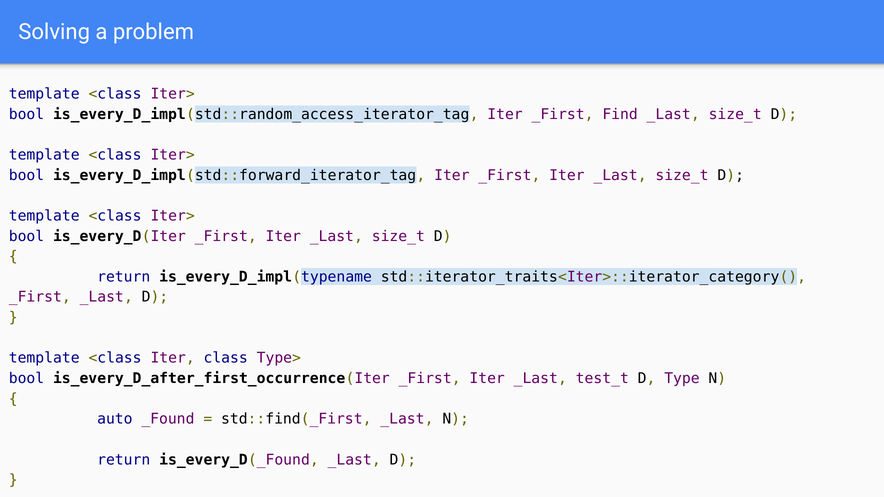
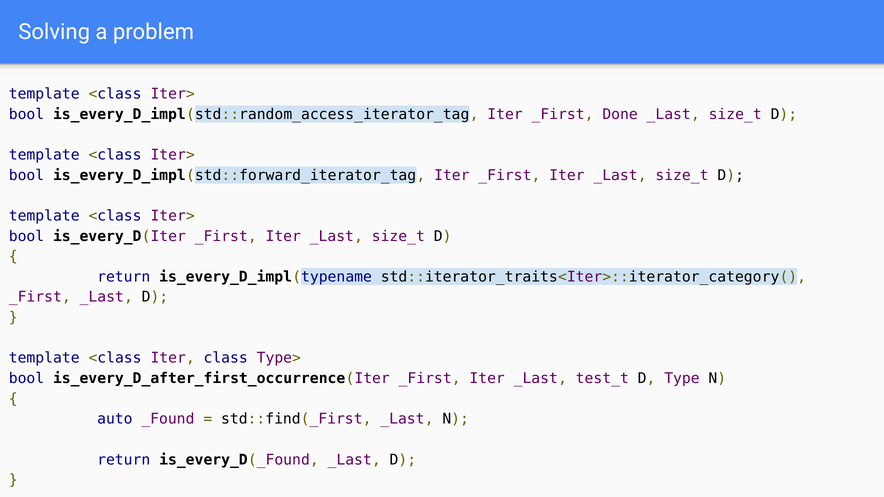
Find: Find -> Done (620, 114)
